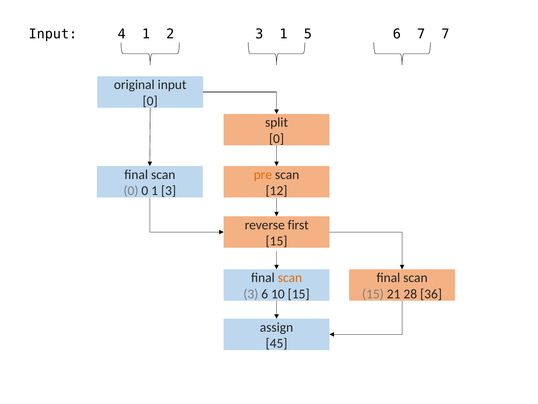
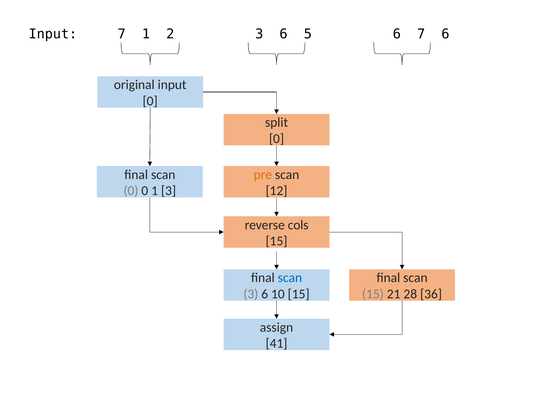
Input 4: 4 -> 7 (122, 34)
2 3 1: 1 -> 6 (284, 34)
7 7: 7 -> 6 (445, 34)
first: first -> cols (298, 225)
scan colour: orange -> blue (290, 278)
45: 45 -> 41 (277, 343)
